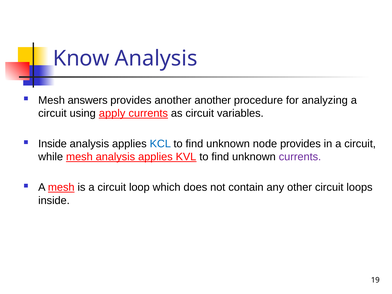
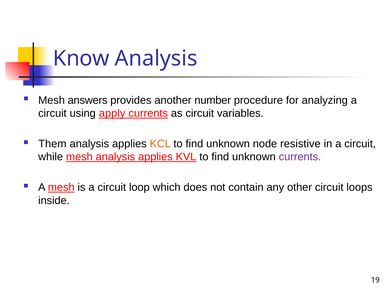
another another: another -> number (213, 100)
Inside: Inside -> Them (52, 144)
KCL colour: blue -> orange (160, 144)
node provides: provides -> resistive (300, 144)
